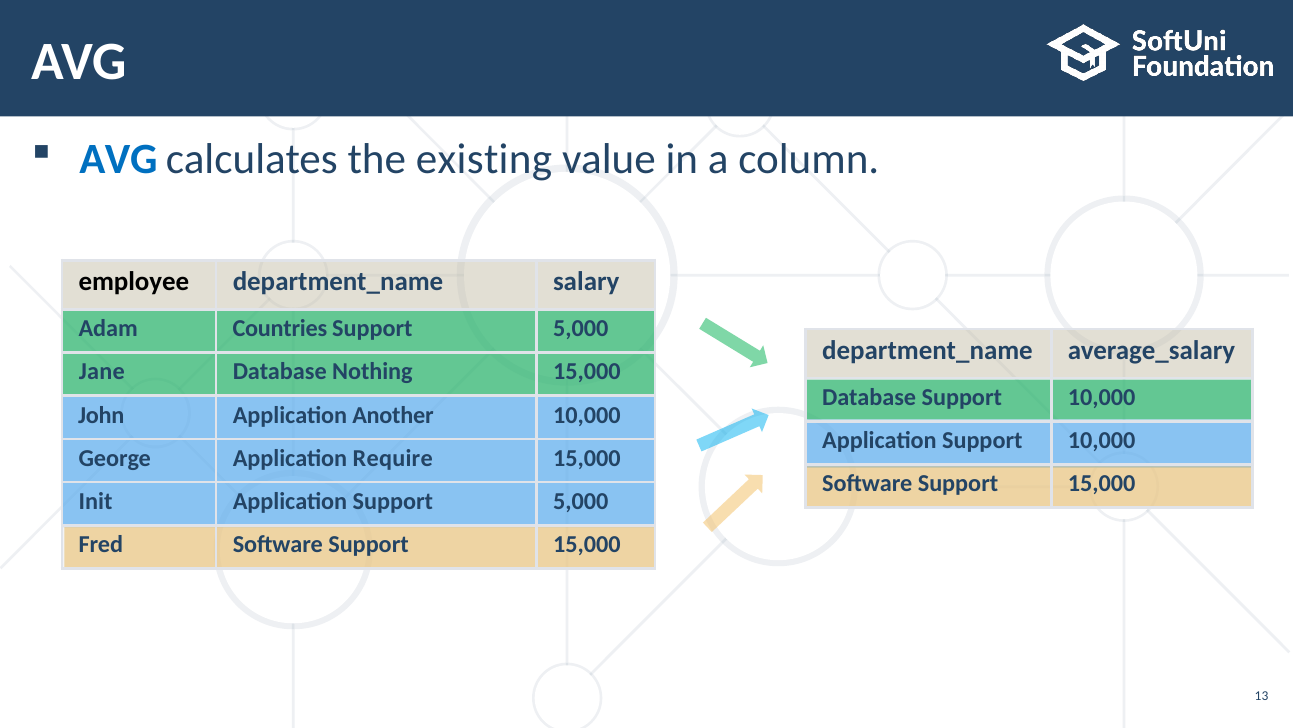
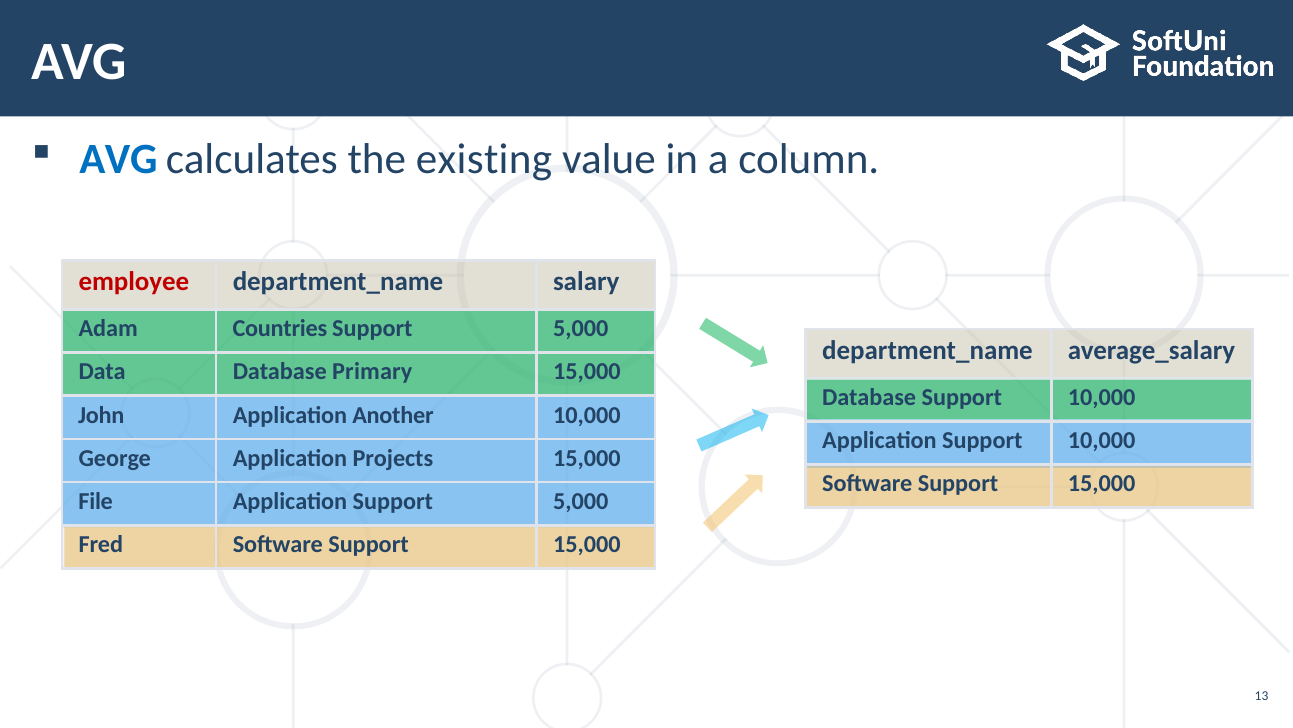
employee colour: black -> red (134, 281)
Jane: Jane -> Data (102, 372)
Nothing: Nothing -> Primary (372, 372)
Require: Require -> Projects (393, 458)
Init: Init -> File (96, 501)
